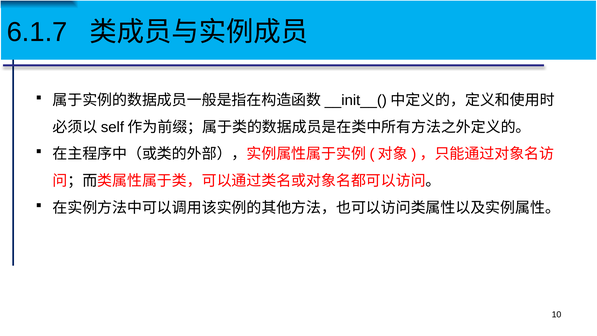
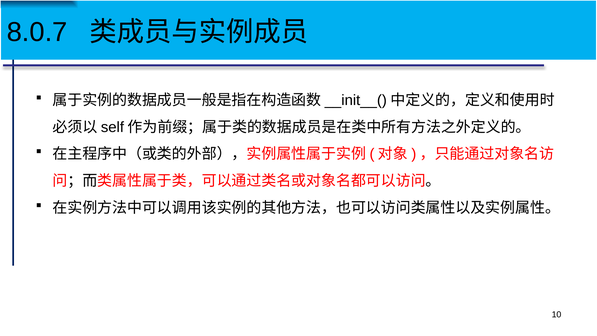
6.1.7: 6.1.7 -> 8.0.7 (37, 32)
